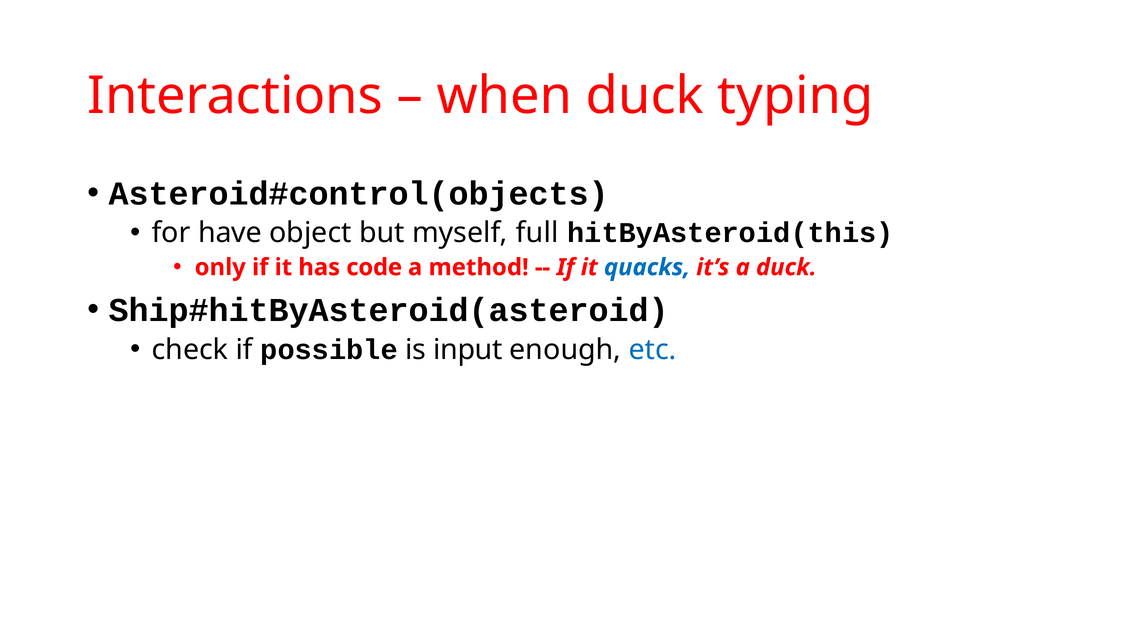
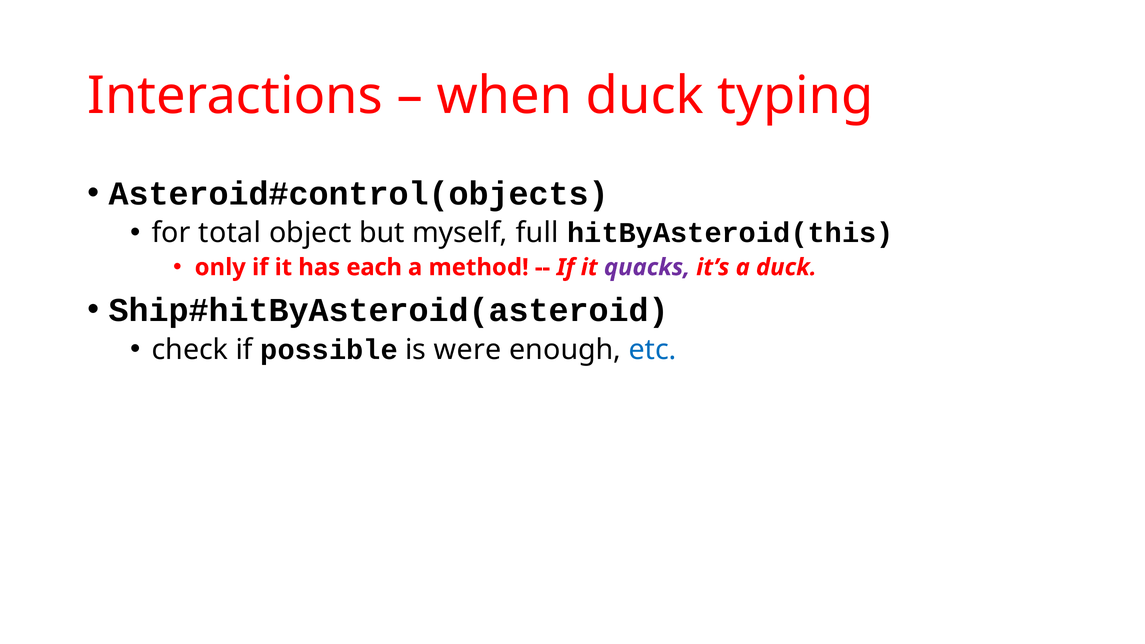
have: have -> total (230, 233)
code: code -> each (374, 267)
quacks colour: blue -> purple (647, 267)
input: input -> were (468, 350)
